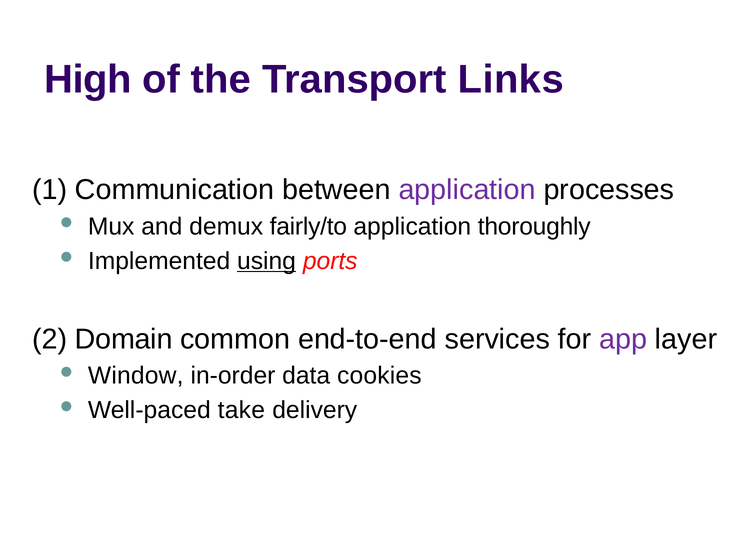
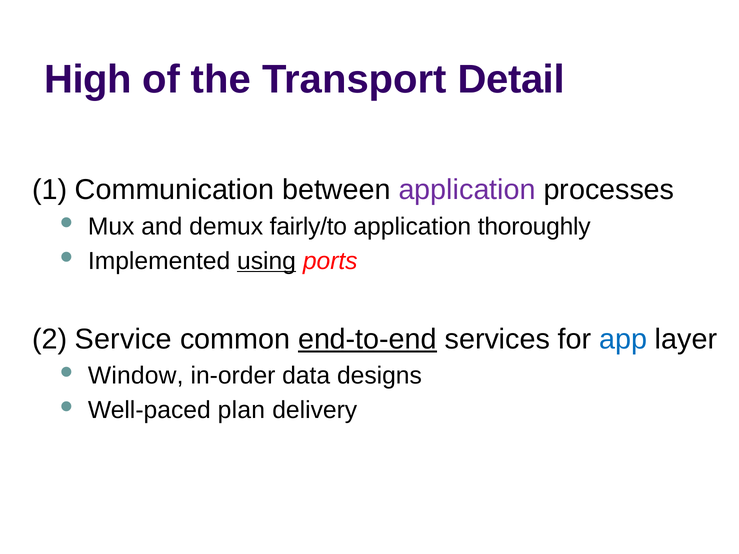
Links: Links -> Detail (511, 80)
Domain: Domain -> Service (123, 339)
end-to-end underline: none -> present (367, 339)
app colour: purple -> blue (623, 339)
cookies: cookies -> designs (379, 376)
take: take -> plan (241, 411)
